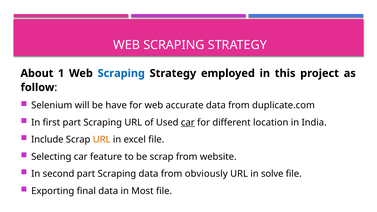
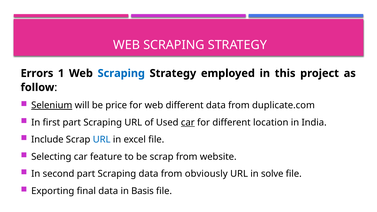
About: About -> Errors (37, 73)
Selenium underline: none -> present (52, 105)
have: have -> price (116, 105)
web accurate: accurate -> different (185, 105)
URL colour: orange -> blue (102, 140)
Most: Most -> Basis (142, 191)
